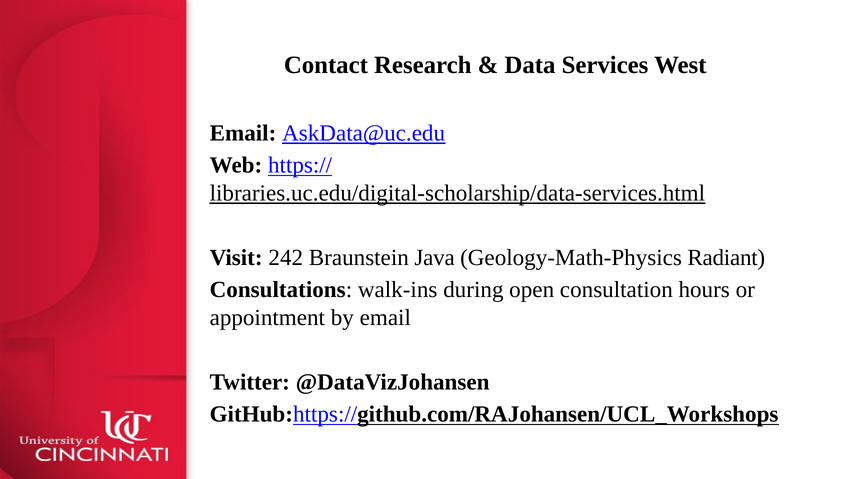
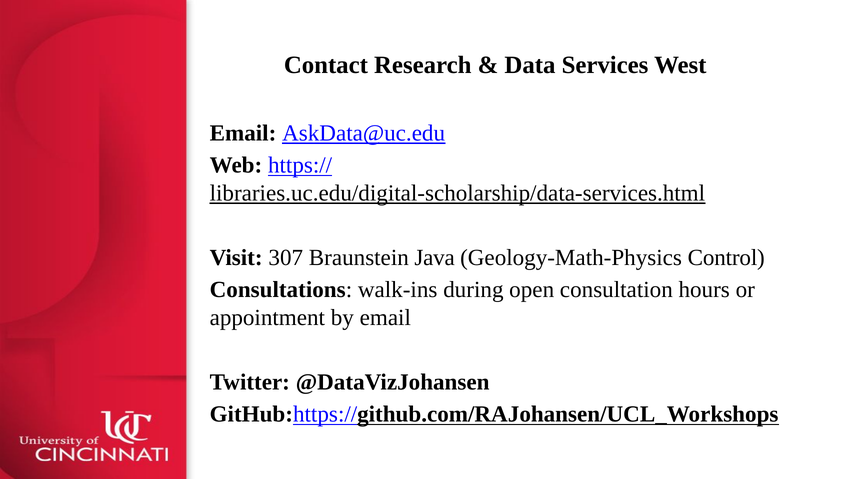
242: 242 -> 307 (286, 258)
Radiant: Radiant -> Control (726, 258)
